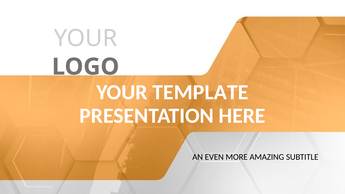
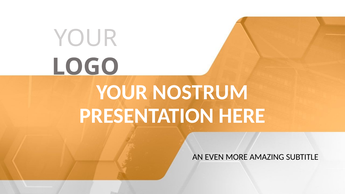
TEMPLATE: TEMPLATE -> NOSTRUM (200, 92)
